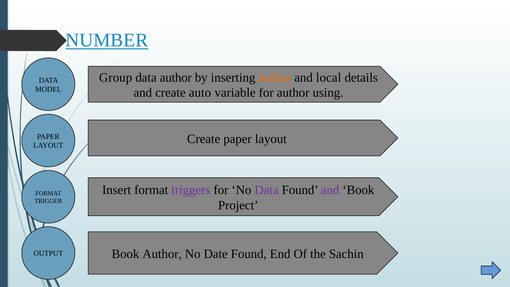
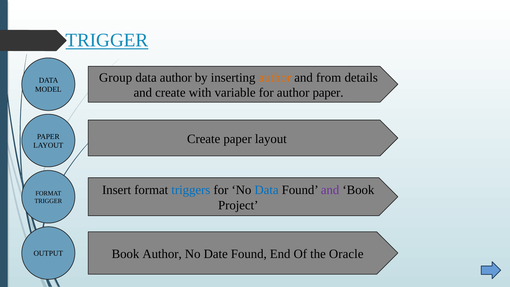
NUMBER: NUMBER -> TRIGGER (107, 40)
local: local -> from (329, 77)
auto: auto -> with (200, 93)
author using: using -> paper (328, 93)
triggers colour: purple -> blue (191, 190)
Data colour: purple -> blue (267, 190)
Sachin: Sachin -> Oracle (346, 254)
